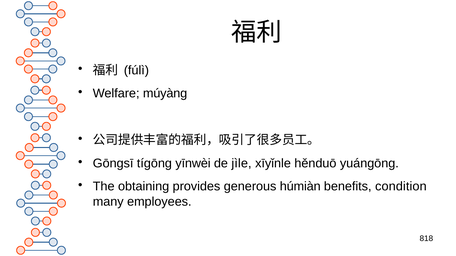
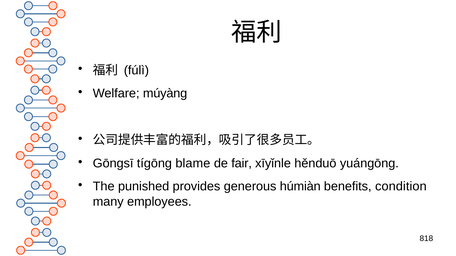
yīnwèi: yīnwèi -> blame (193, 164)
jìle: jìle -> fair (242, 164)
obtaining: obtaining -> punished (144, 187)
